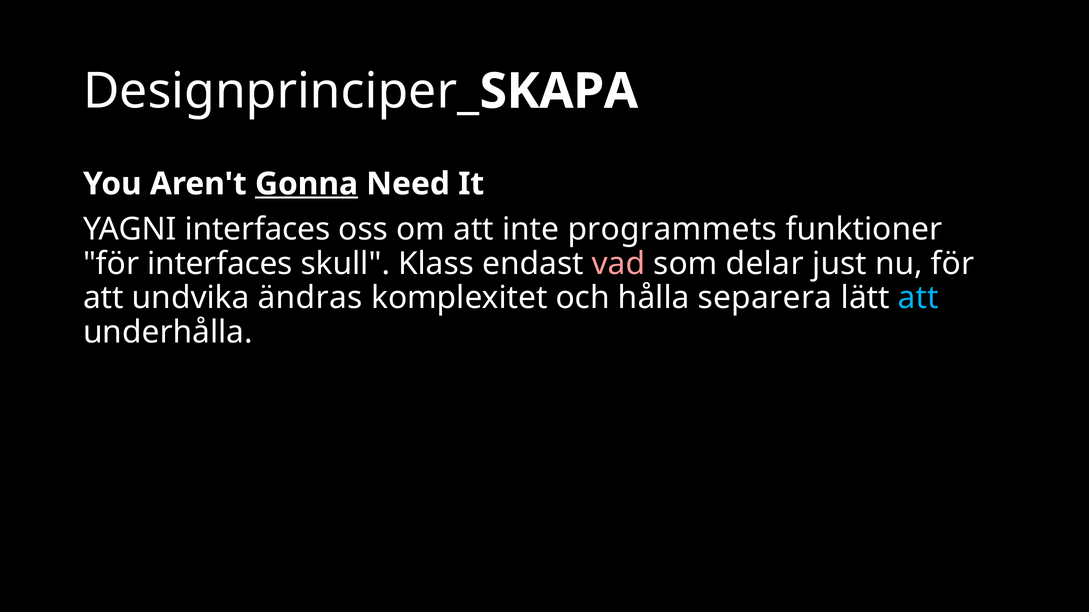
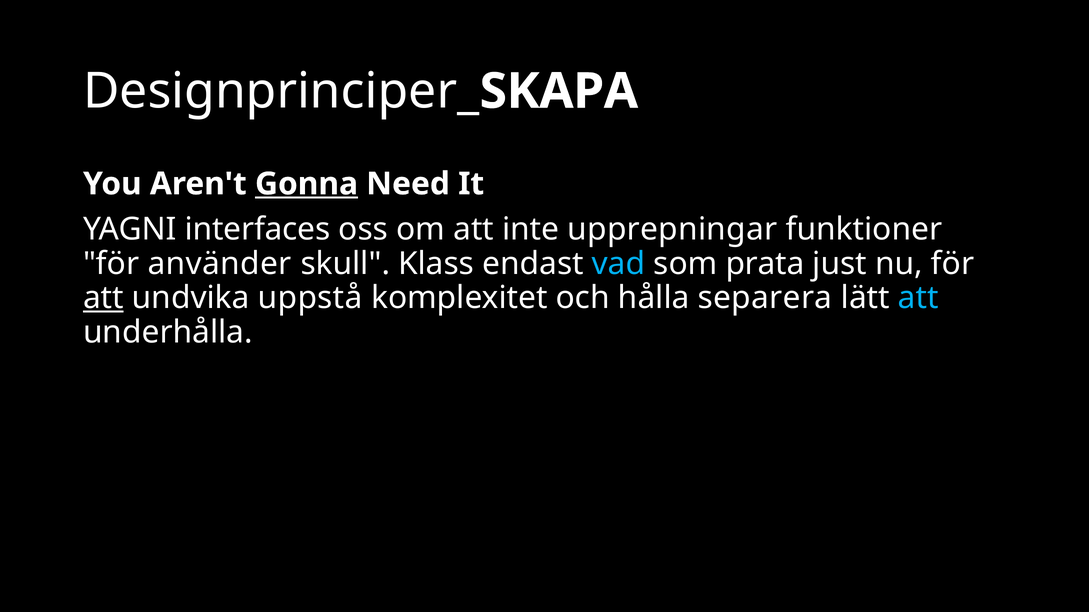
programmets: programmets -> upprepningar (672, 230)
för interfaces: interfaces -> använder (220, 264)
vad colour: pink -> light blue (619, 264)
delar: delar -> prata (765, 264)
att underline: none -> present (103, 298)
ändras: ändras -> uppstå (310, 298)
